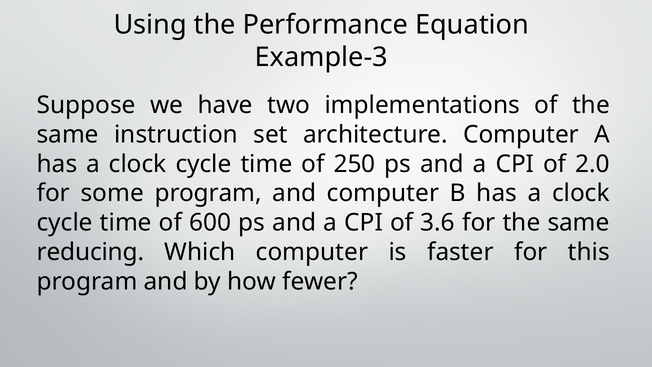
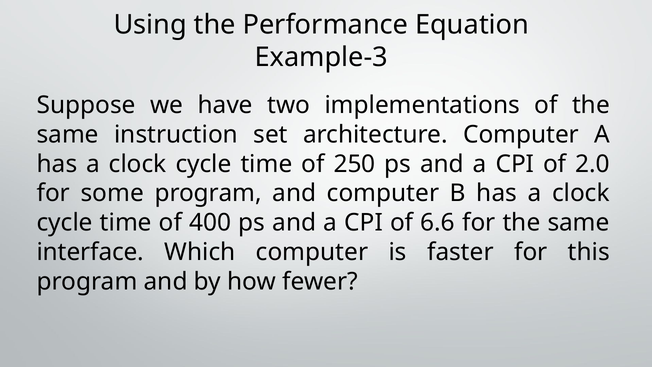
600: 600 -> 400 (210, 223)
3.6: 3.6 -> 6.6 (438, 223)
reducing: reducing -> interface (90, 252)
